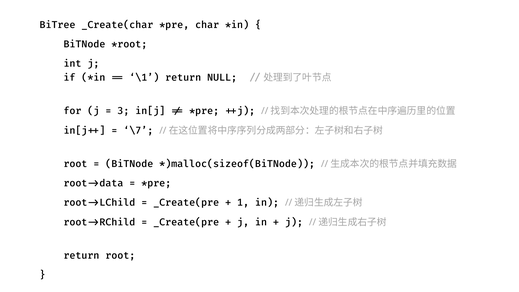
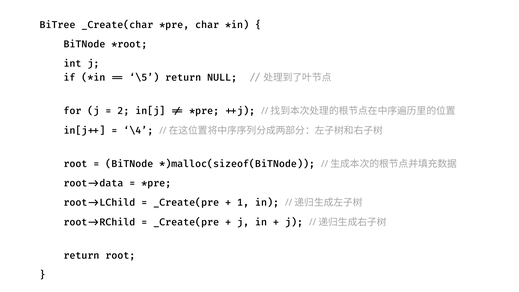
\1: \1 -> \5 (144, 78)
3: 3 -> 2 (123, 111)
\7: \7 -> \4 (138, 130)
